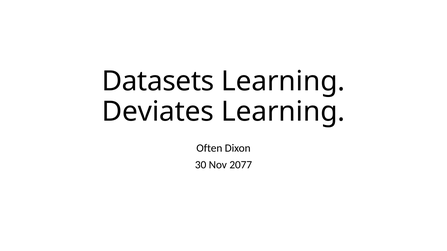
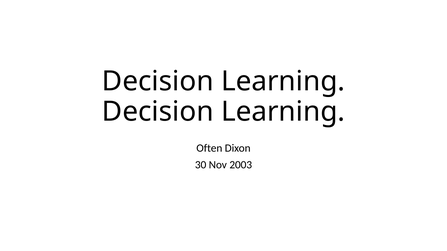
Datasets: Datasets -> Decision (158, 82)
Deviates: Deviates -> Decision (158, 112)
2077: 2077 -> 2003 (241, 165)
